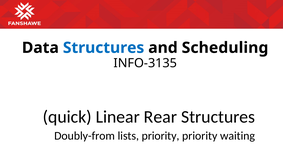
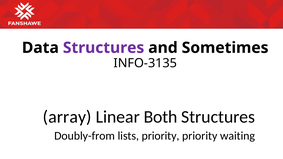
Structures colour: blue -> purple (104, 48)
Scheduling: Scheduling -> Sometimes (225, 48)
quick: quick -> array (67, 117)
Rear: Rear -> Both (161, 117)
